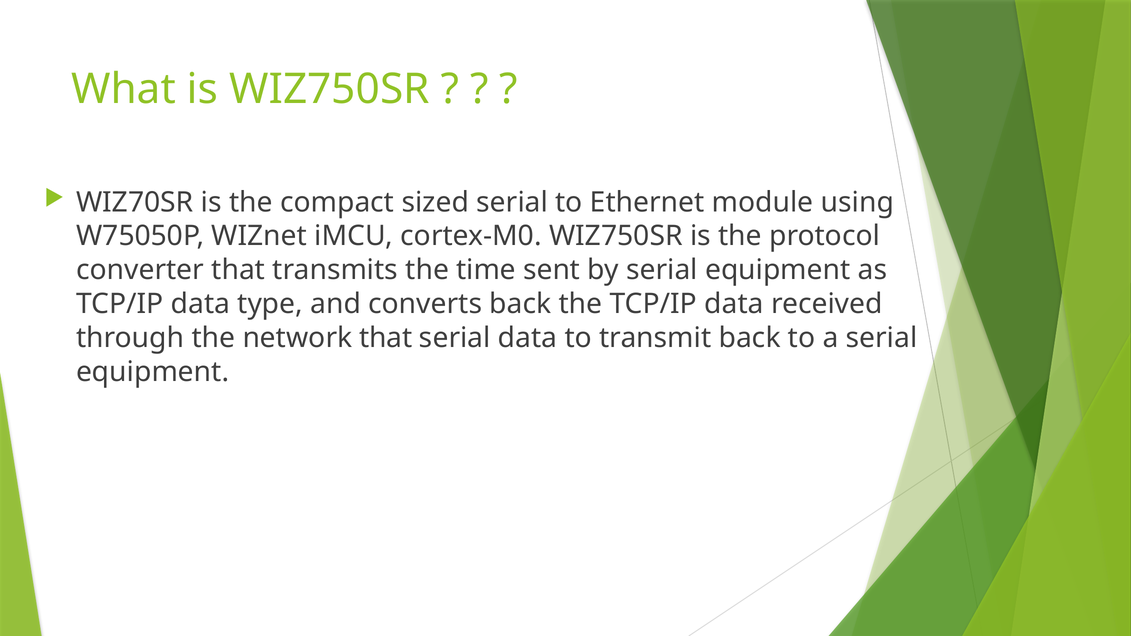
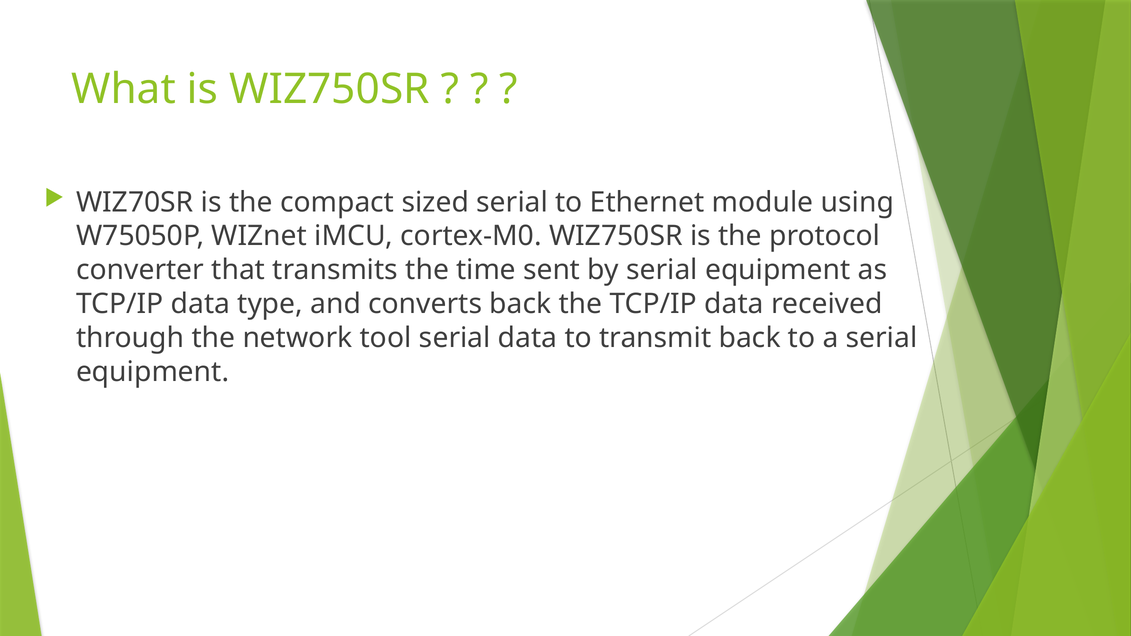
network that: that -> tool (386, 338)
